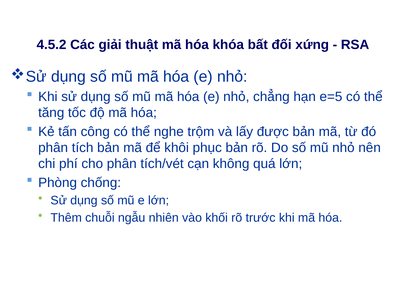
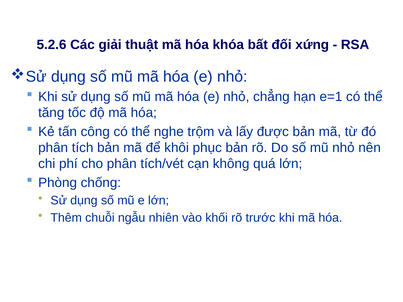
4.5.2: 4.5.2 -> 5.2.6 (52, 45)
e=5: e=5 -> e=1 (331, 97)
